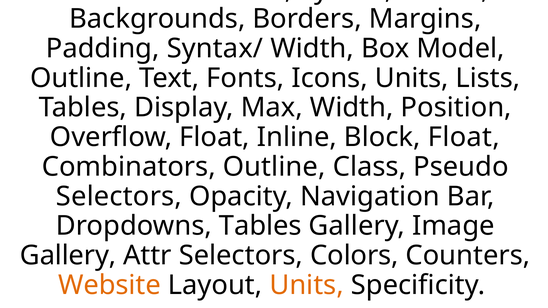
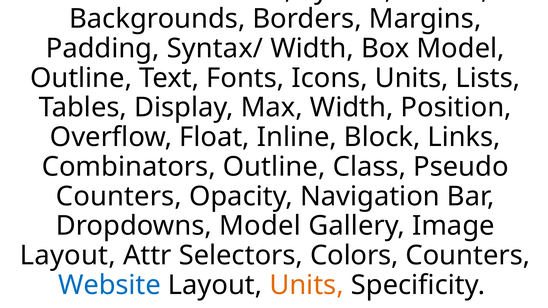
Block Float: Float -> Links (464, 137)
Selectors: Selectors -> Counters (119, 196)
Dropdowns Tables: Tables -> Model (260, 226)
Gallery: Gallery -> Layout (68, 256)
Website colour: orange -> blue (109, 285)
